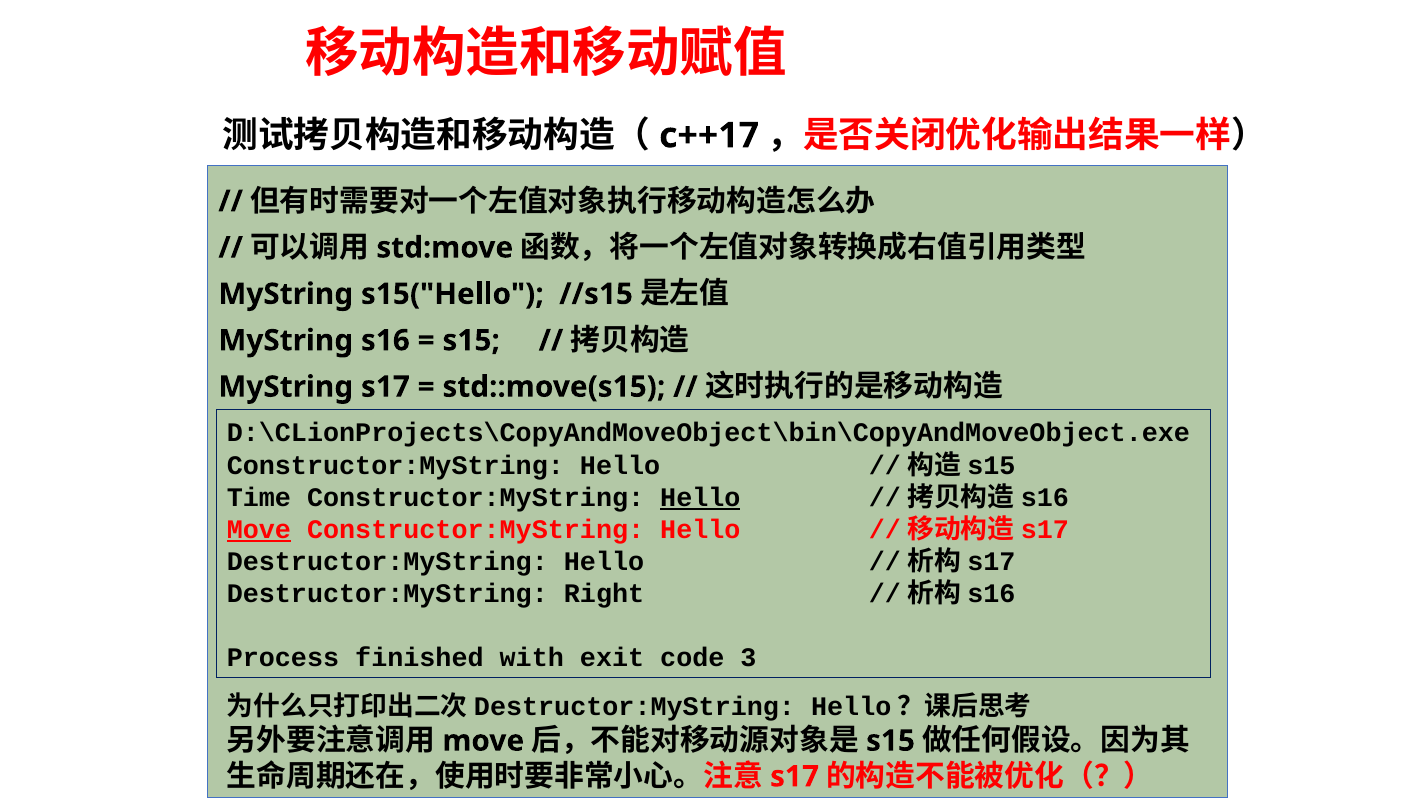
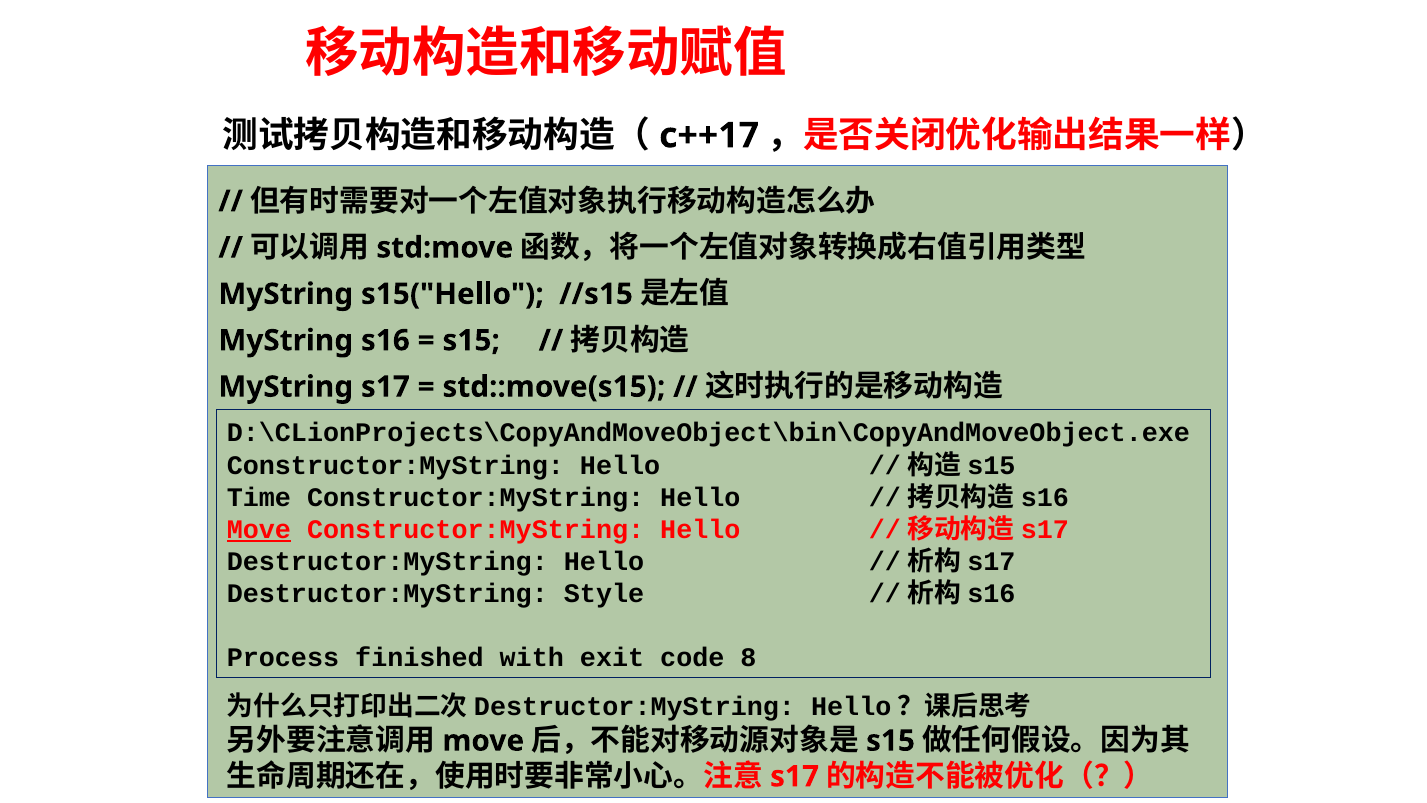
Hello underline: present -> none (700, 497)
Right: Right -> Style (604, 593)
3: 3 -> 8 (749, 658)
